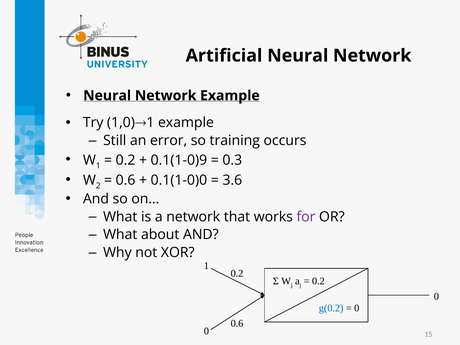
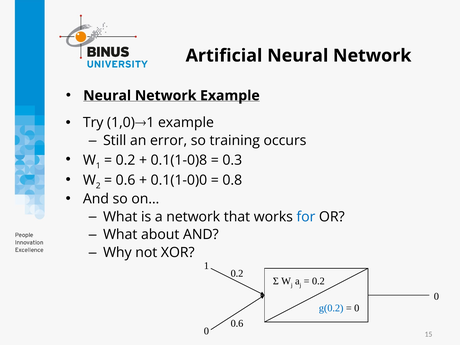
0.1(1-0)9: 0.1(1-0)9 -> 0.1(1-0)8 (179, 160)
3.6: 3.6 -> 0.8 (232, 180)
for colour: purple -> blue (306, 217)
